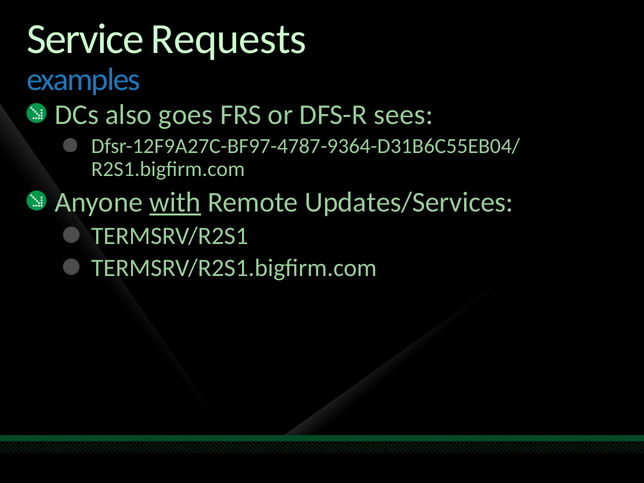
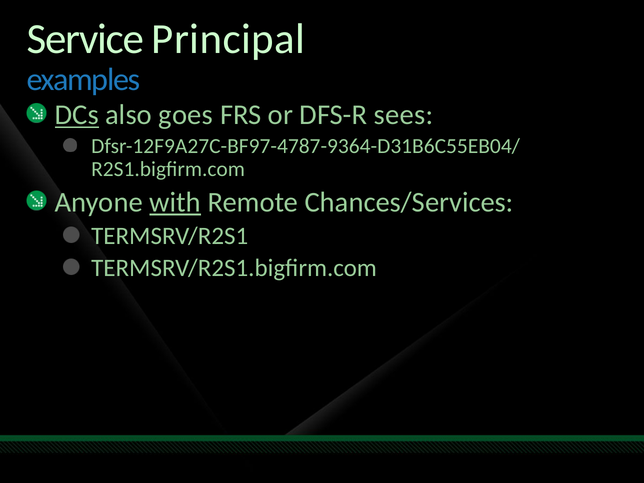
Requests: Requests -> Principal (228, 39)
DCs underline: none -> present (77, 115)
Updates/Services: Updates/Services -> Chances/Services (409, 202)
